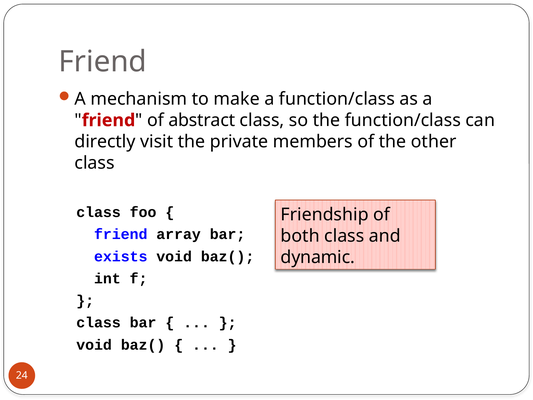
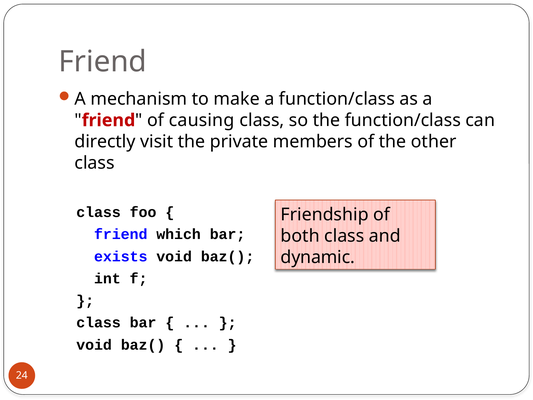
abstract: abstract -> causing (202, 120)
array: array -> which (179, 234)
